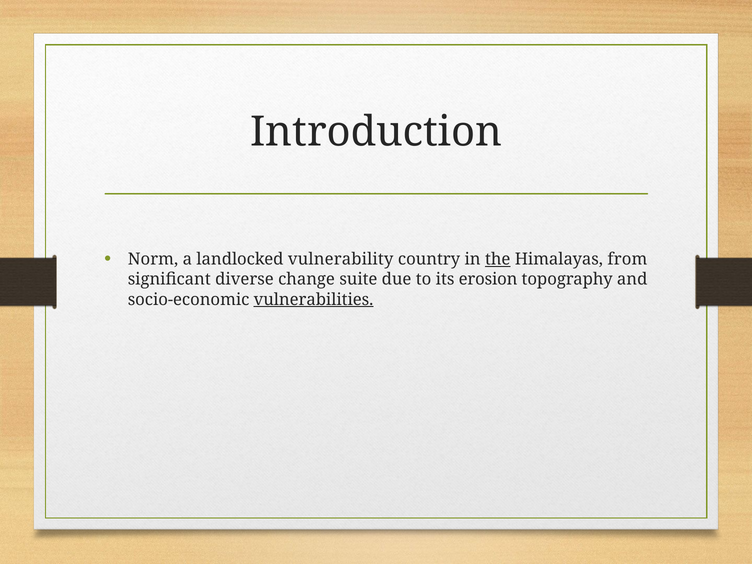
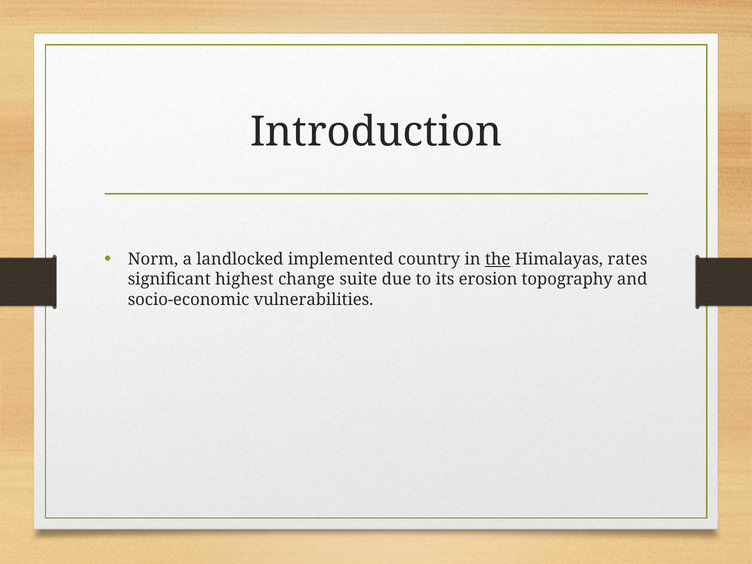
vulnerability: vulnerability -> implemented (341, 259)
from: from -> rates (627, 259)
diverse: diverse -> highest (244, 279)
vulnerabilities underline: present -> none (314, 300)
